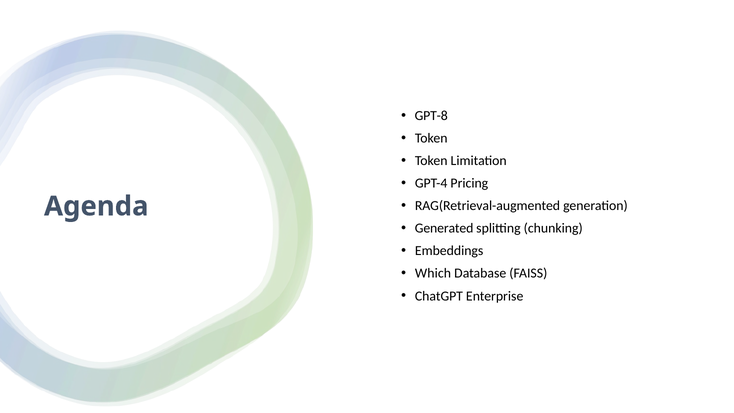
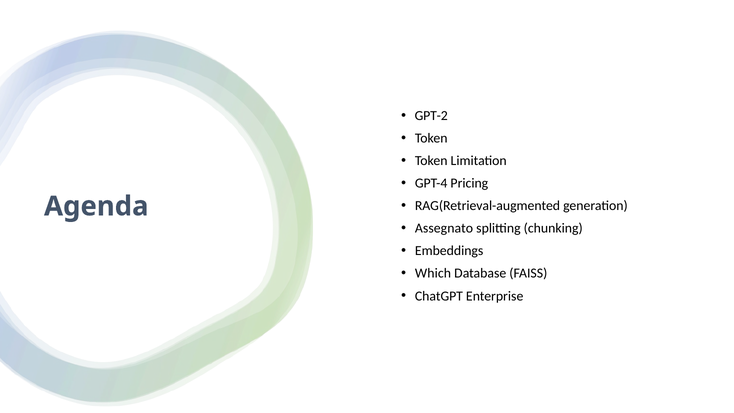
GPT-8: GPT-8 -> GPT-2 (431, 116)
Generated: Generated -> Assegnato (444, 228)
